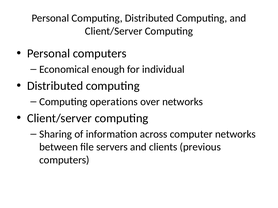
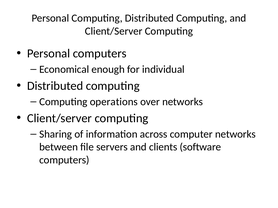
previous: previous -> software (200, 147)
